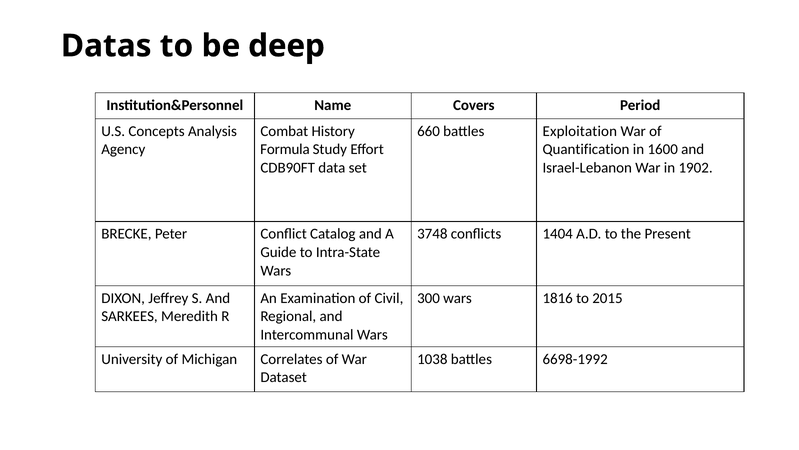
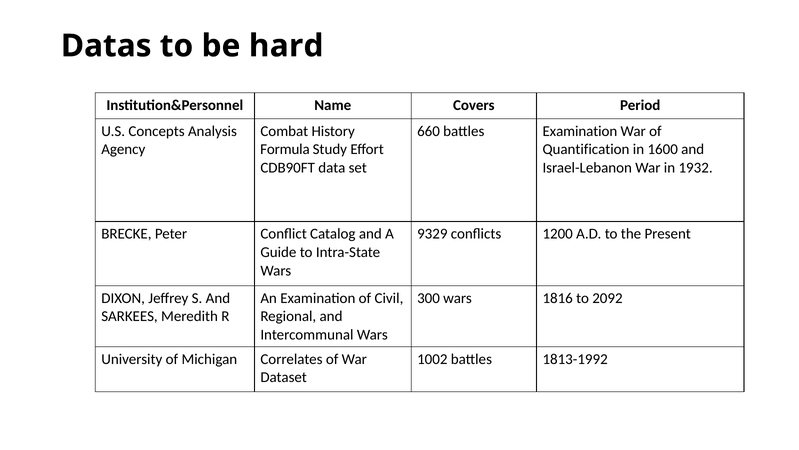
deep: deep -> hard (286, 46)
battles Exploitation: Exploitation -> Examination (580, 131)
1902: 1902 -> 1932 (696, 168)
3748: 3748 -> 9329 (432, 234)
1404: 1404 -> 1200 (558, 234)
2015: 2015 -> 2092 (607, 298)
1038: 1038 -> 1002 (432, 359)
6698-1992: 6698-1992 -> 1813-1992 (575, 359)
